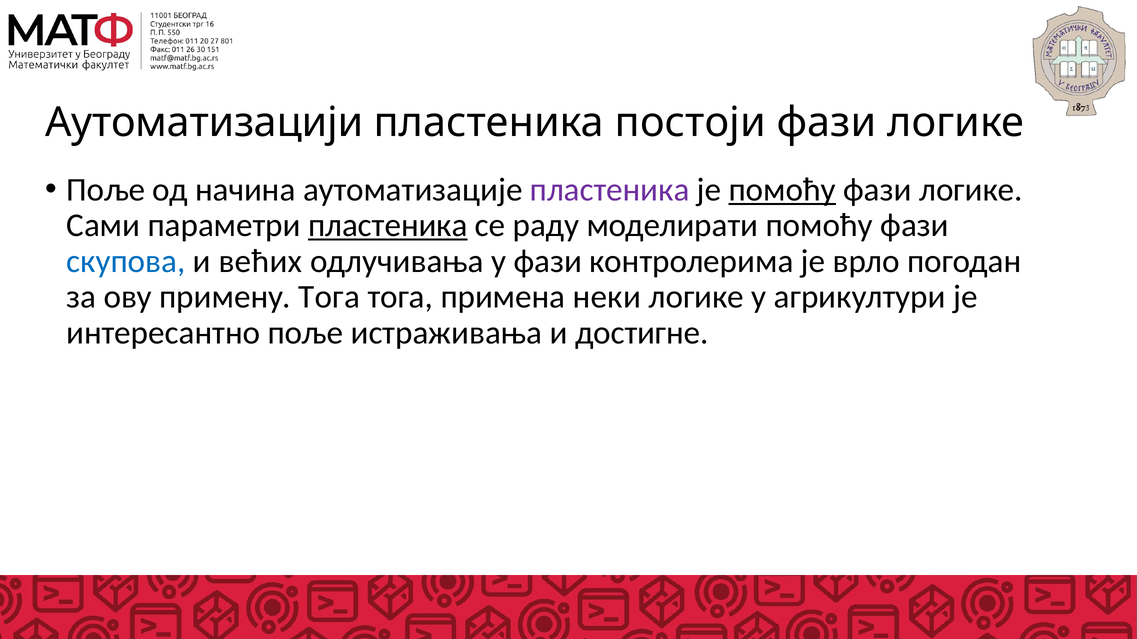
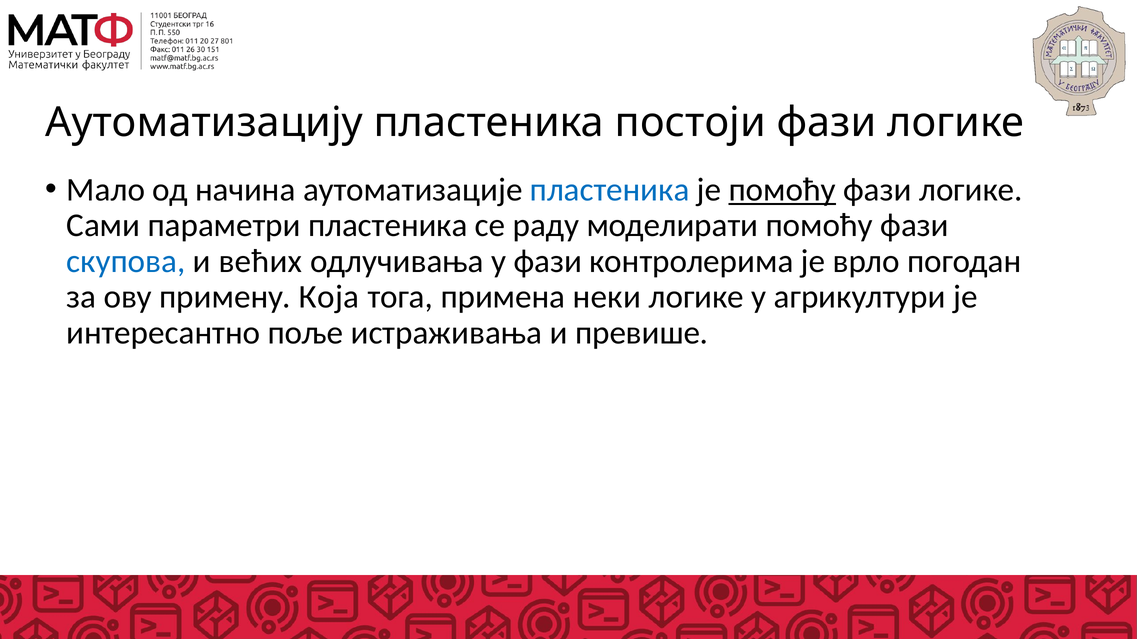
Аутоматизацији: Аутоматизацији -> Аутоматизацију (204, 123)
Поље: Поље -> Мало (106, 190)
пластеника colour: purple -> blue (610, 190)
пластеника underline: present -> none (388, 226)
примену Тога: Тога -> Која (329, 297)
достигне: достигне -> превише (642, 333)
